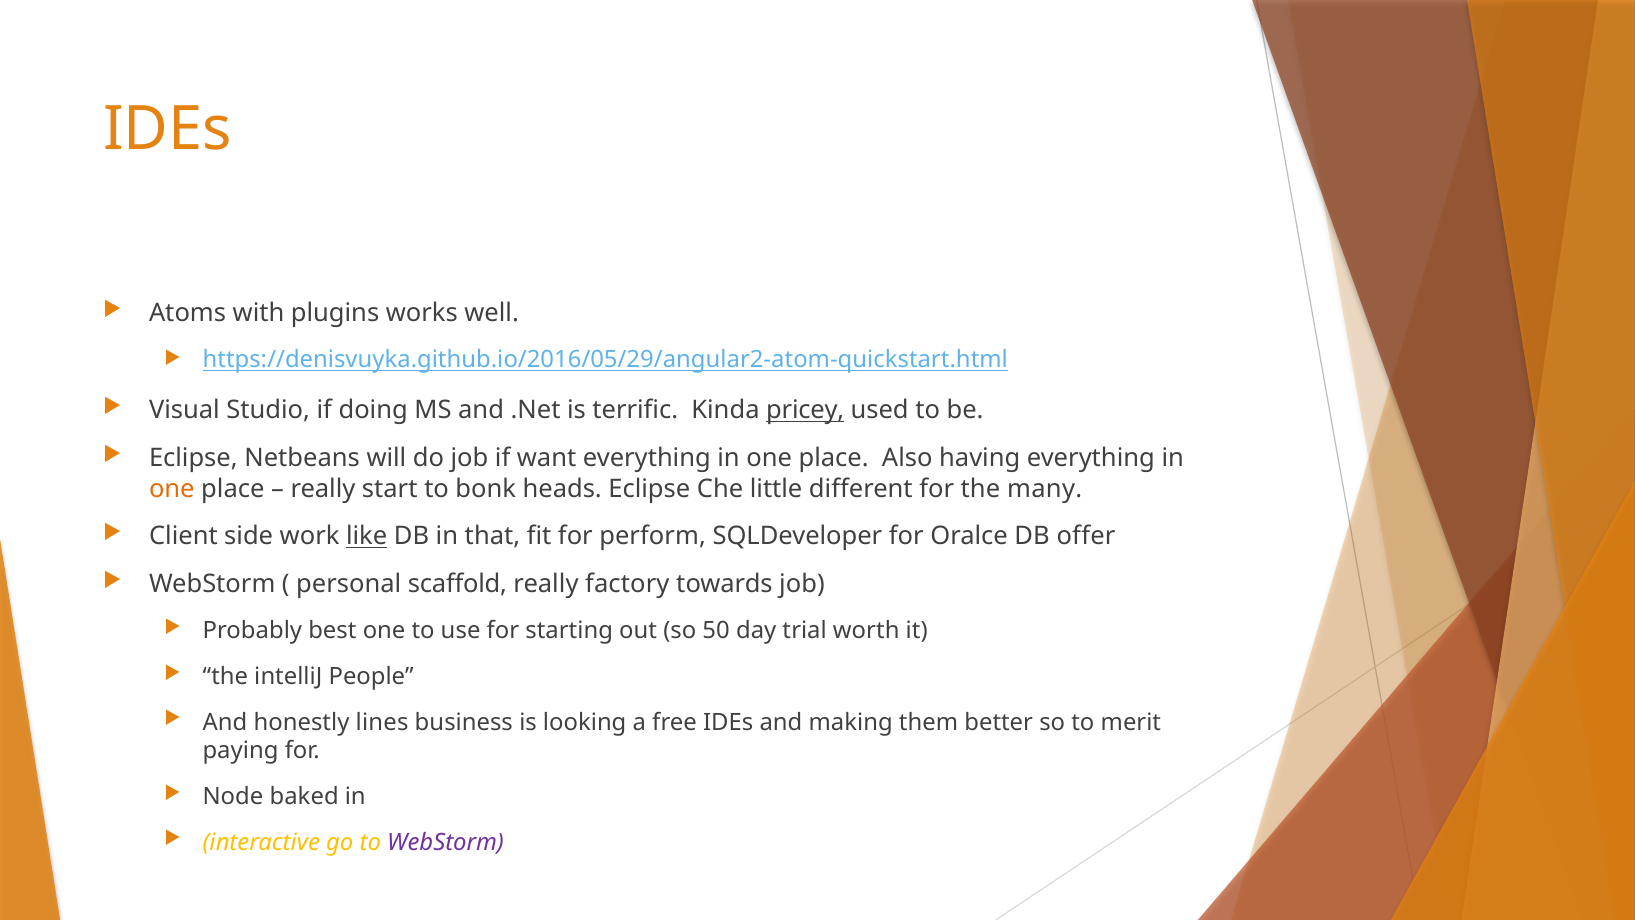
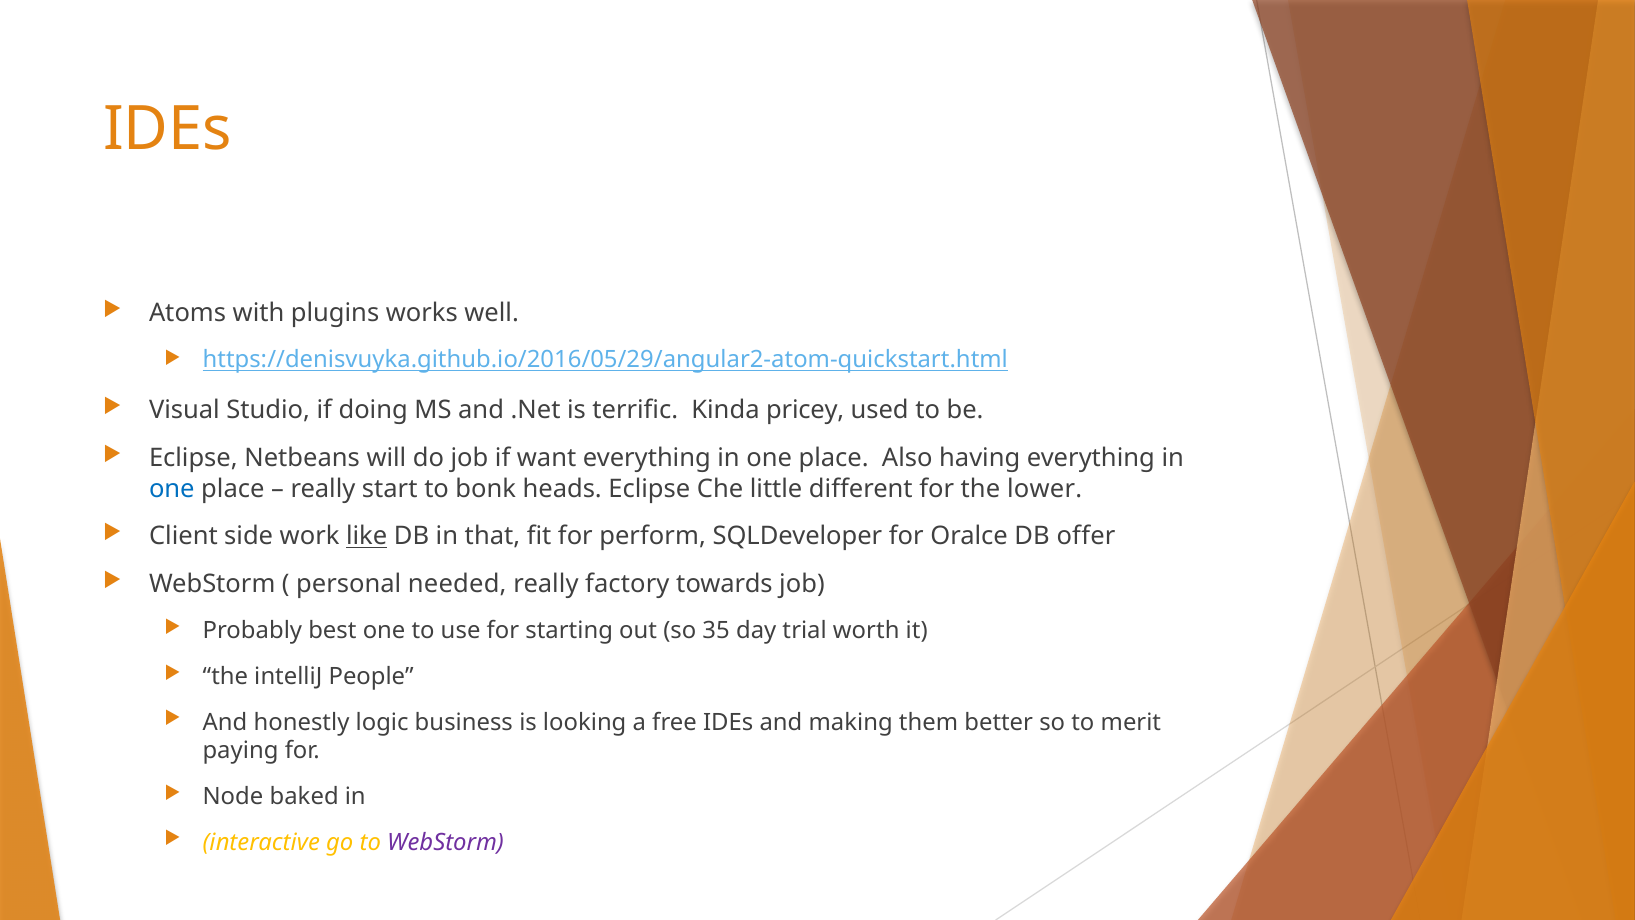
pricey underline: present -> none (805, 410)
one colour: orange -> blue (172, 489)
many: many -> lower (1045, 489)
scaffold: scaffold -> needed (457, 584)
50: 50 -> 35 (716, 631)
lines: lines -> logic (382, 722)
